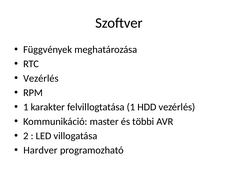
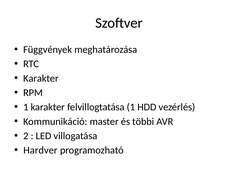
Vezérlés: Vezérlés -> Karakter (41, 79)
